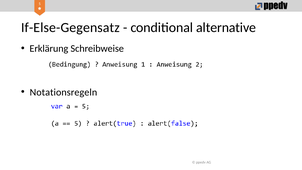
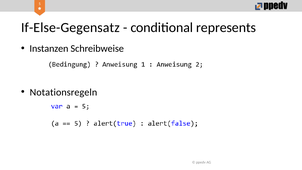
alternative: alternative -> represents (226, 28)
Erklärung: Erklärung -> Instanzen (49, 49)
